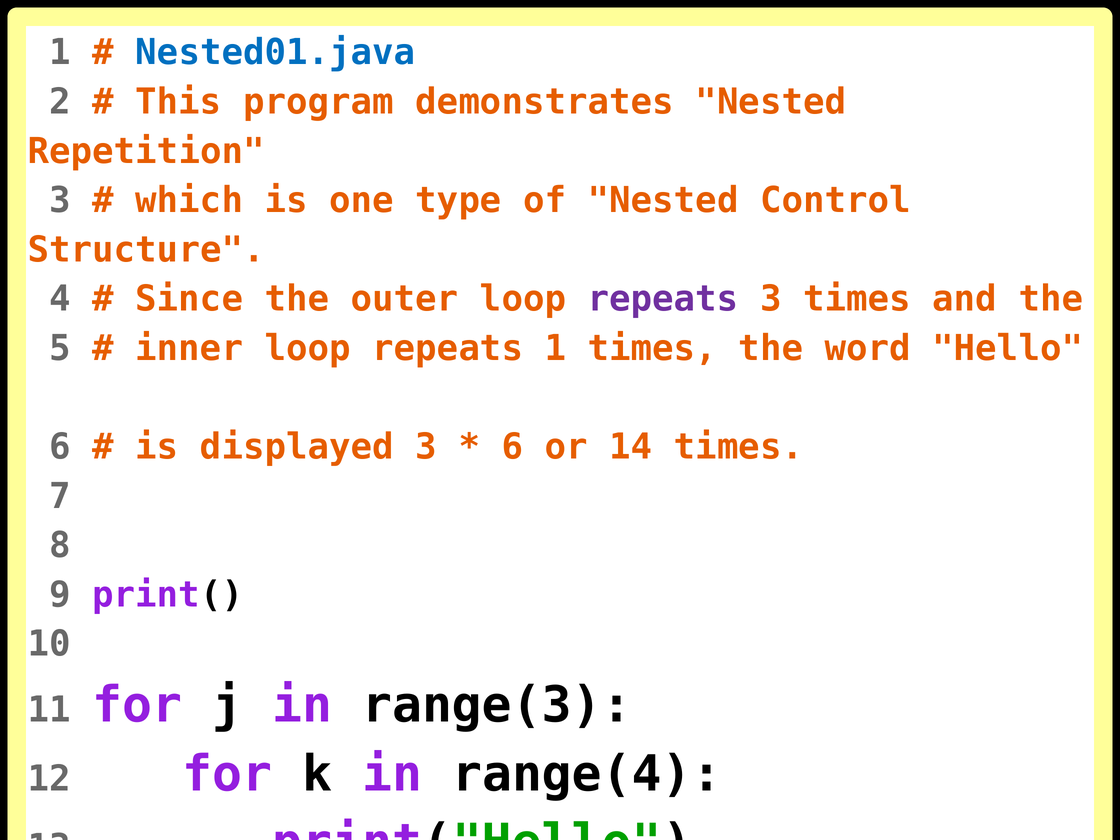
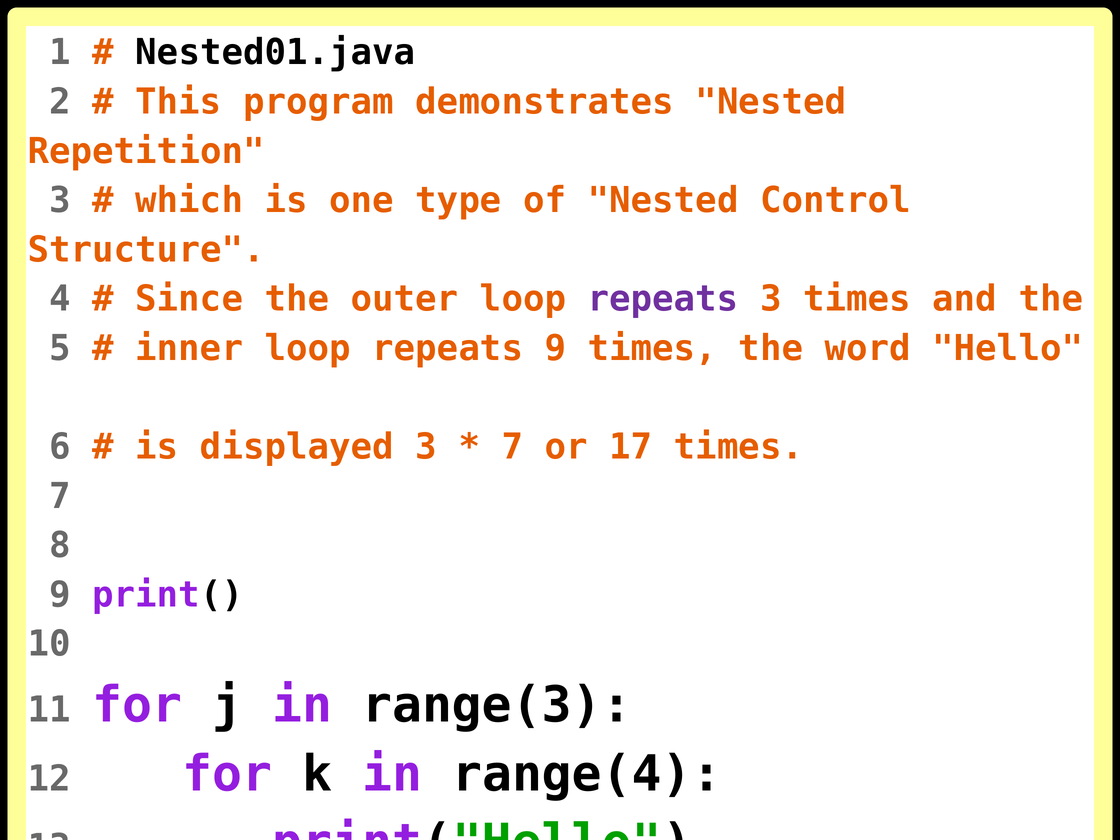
Nested01.java colour: blue -> black (275, 53)
repeats 1: 1 -> 9 (555, 348)
6: 6 -> 7 (512, 447)
or 14: 14 -> 17 (631, 447)
